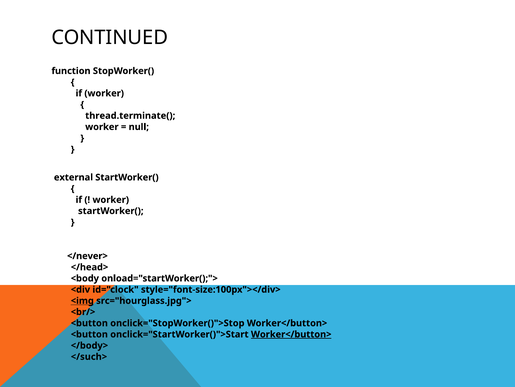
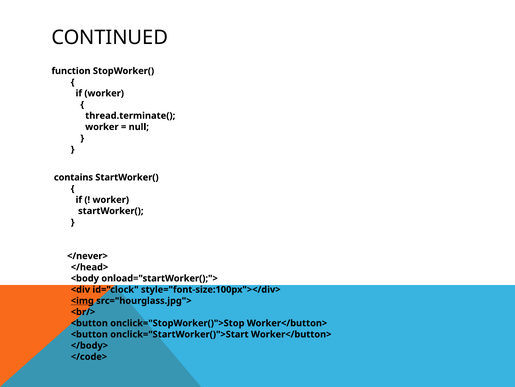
external: external -> contains (73, 177)
Worker</button> underline: present -> none (291, 334)
</such>: </such> -> </code> (89, 356)
